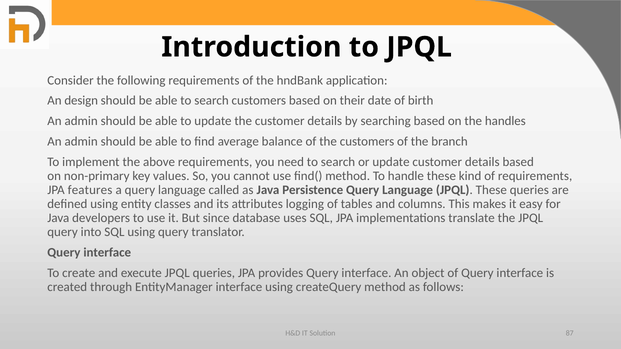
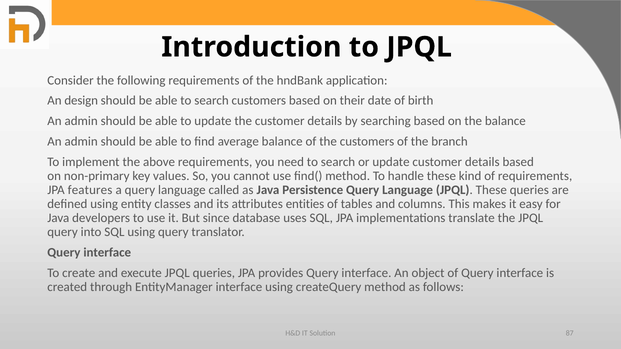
the handles: handles -> balance (505, 121)
logging: logging -> entities (305, 204)
